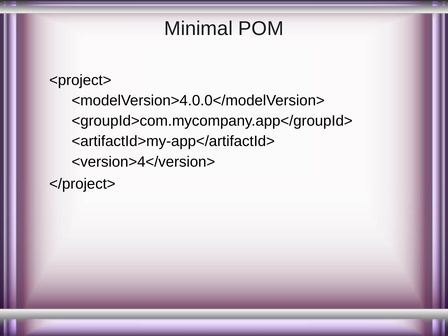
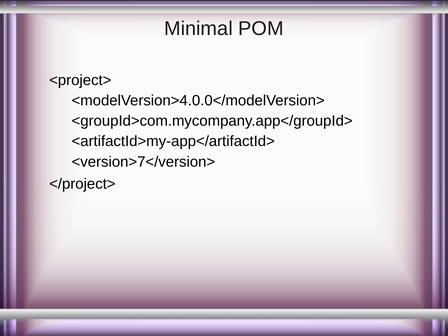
<version>4</version>: <version>4</version> -> <version>7</version> (143, 162)
